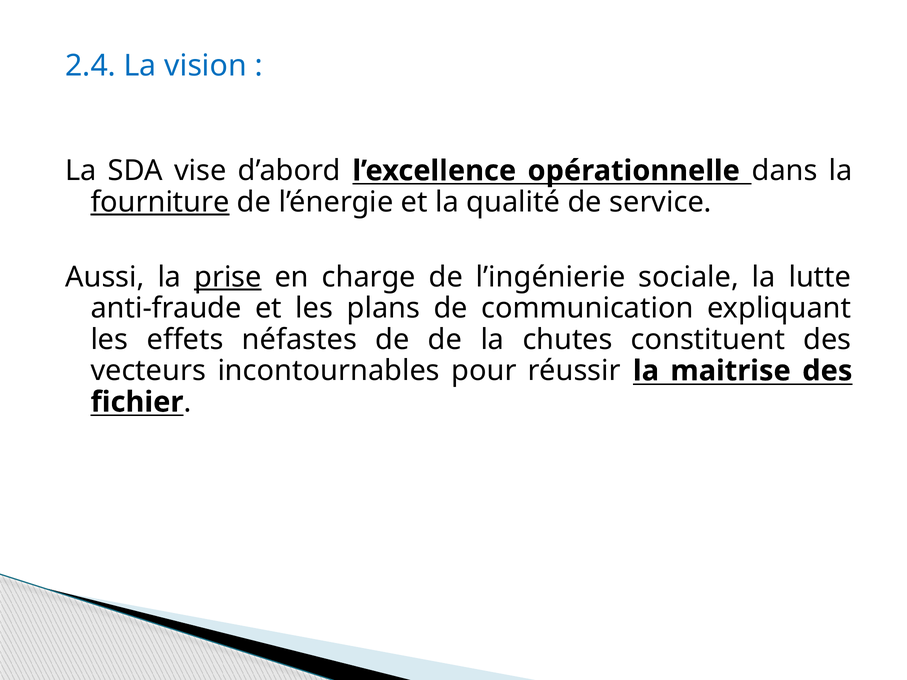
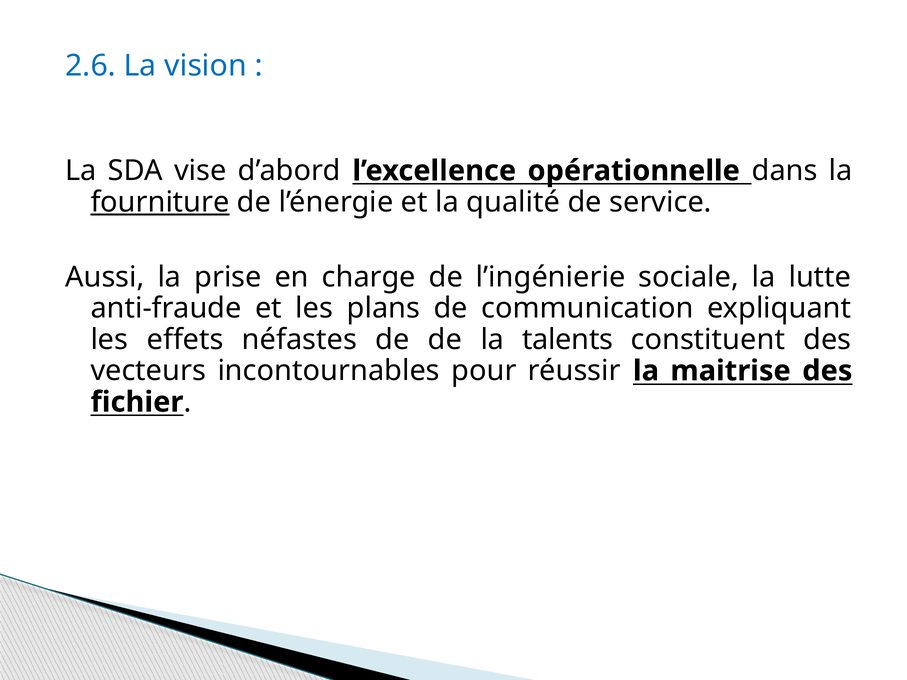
2.4: 2.4 -> 2.6 (91, 66)
prise underline: present -> none (228, 277)
chutes: chutes -> talents (568, 340)
